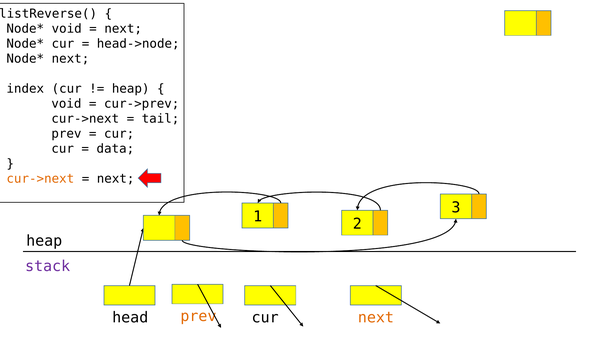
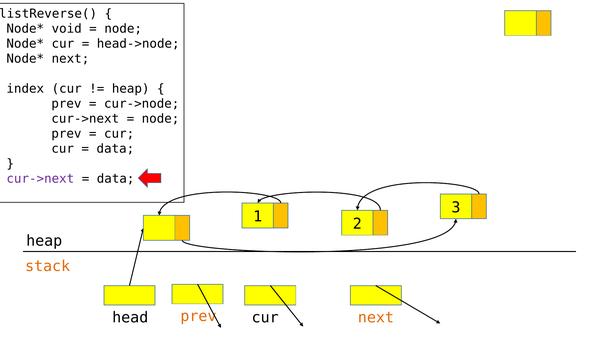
next: next -> node (123, 29)
void: void -> prev (66, 104)
cur->prev: cur->prev -> cur->node (142, 104)
tail: tail -> node (161, 119)
cur->next colour: orange -> purple (40, 179)
next: next -> data (116, 179)
stack colour: purple -> orange (48, 266)
